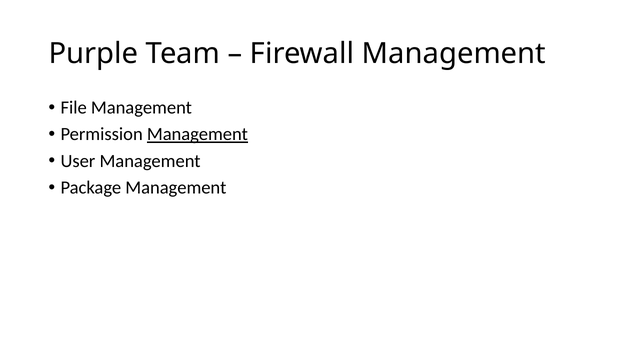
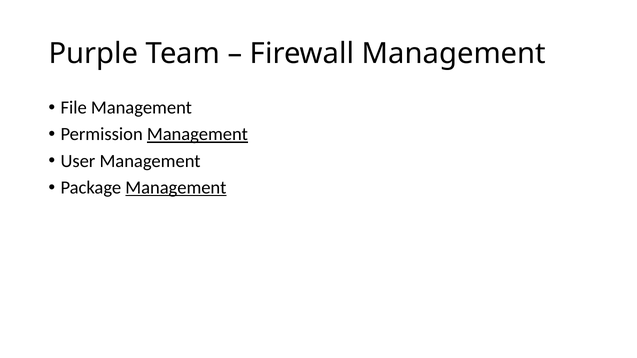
Management underline: none -> present (176, 188)
